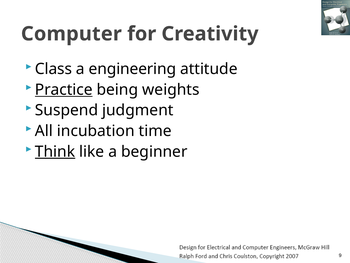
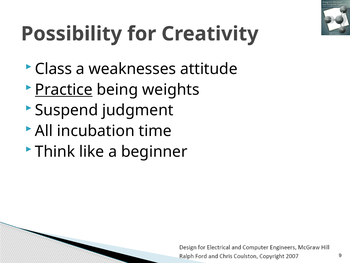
Computer: Computer -> Possibility (71, 34)
engineering: engineering -> weaknesses (132, 69)
Think underline: present -> none (55, 151)
